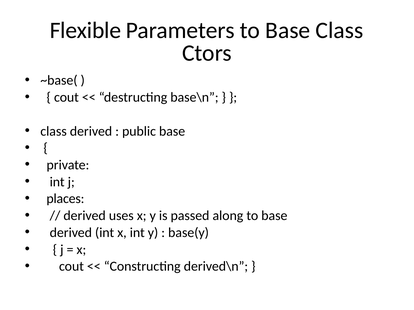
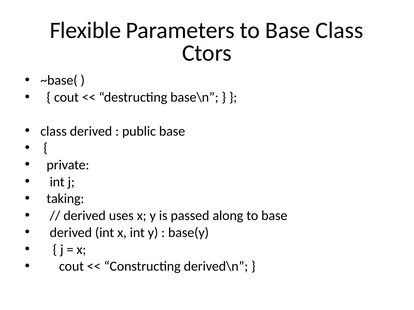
places: places -> taking (65, 199)
